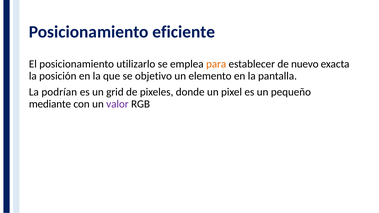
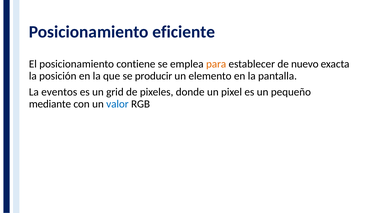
utilizarlo: utilizarlo -> contiene (136, 64)
objetivo: objetivo -> producir (154, 76)
podrían: podrían -> eventos (59, 92)
valor colour: purple -> blue (117, 104)
